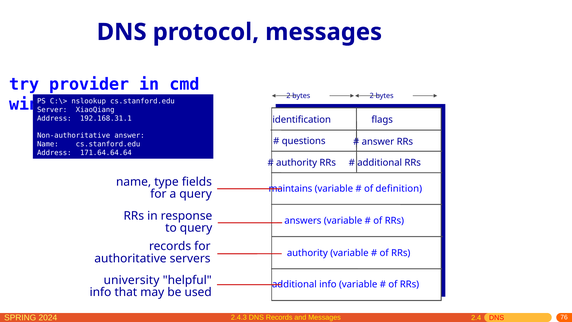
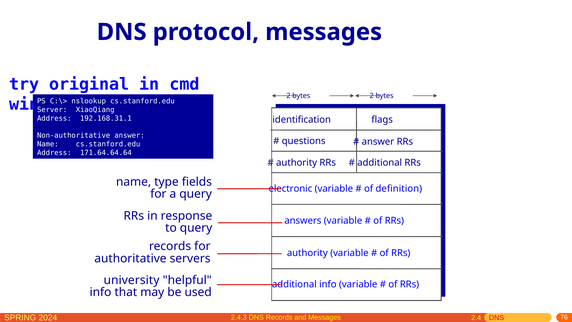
provider: provider -> original (89, 84)
maintains: maintains -> electronic (290, 189)
